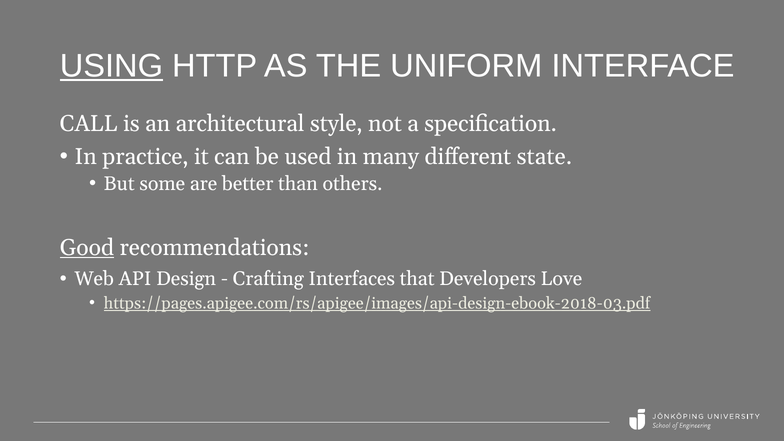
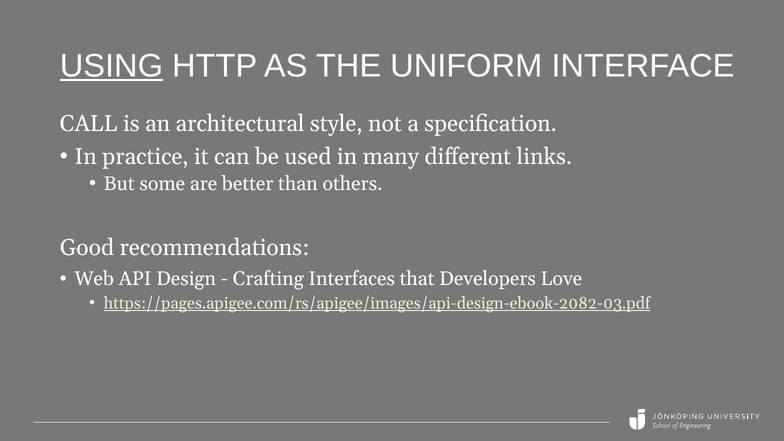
state: state -> links (544, 157)
Good underline: present -> none (87, 248)
https://pages.apigee.com/rs/apigee/images/api-design-ebook-2018-03.pdf: https://pages.apigee.com/rs/apigee/images/api-design-ebook-2018-03.pdf -> https://pages.apigee.com/rs/apigee/images/api-design-ebook-2082-03.pdf (377, 303)
